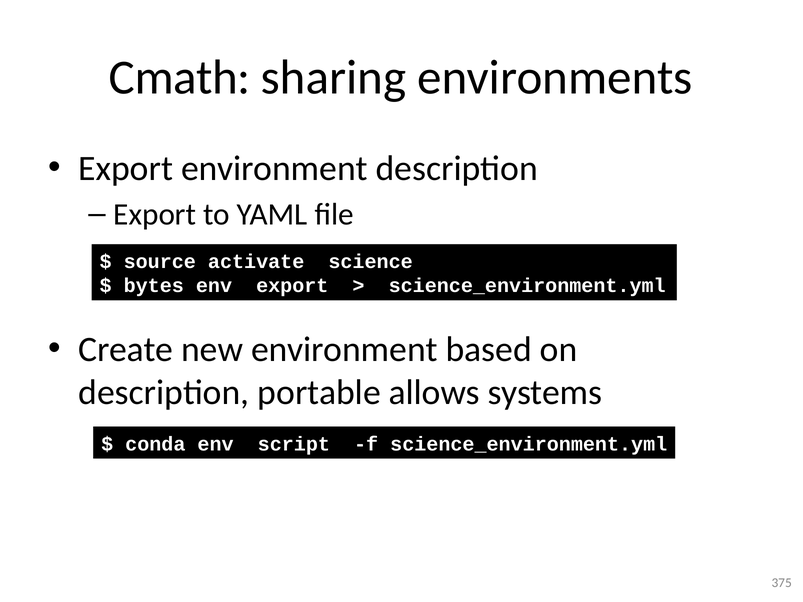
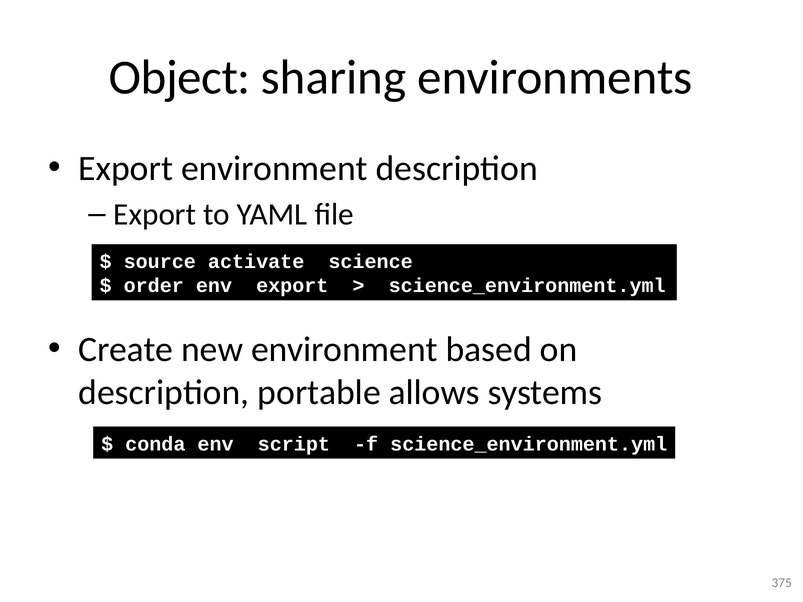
Cmath: Cmath -> Object (180, 78)
bytes: bytes -> order (154, 286)
